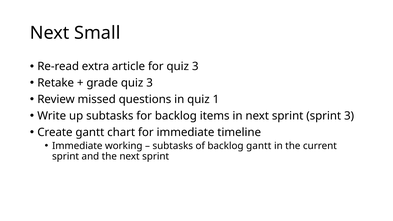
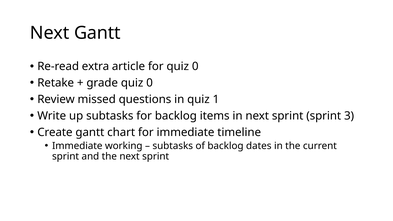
Next Small: Small -> Gantt (97, 33)
for quiz 3: 3 -> 0 (195, 66)
grade quiz 3: 3 -> 0 (150, 83)
backlog gantt: gantt -> dates (259, 146)
